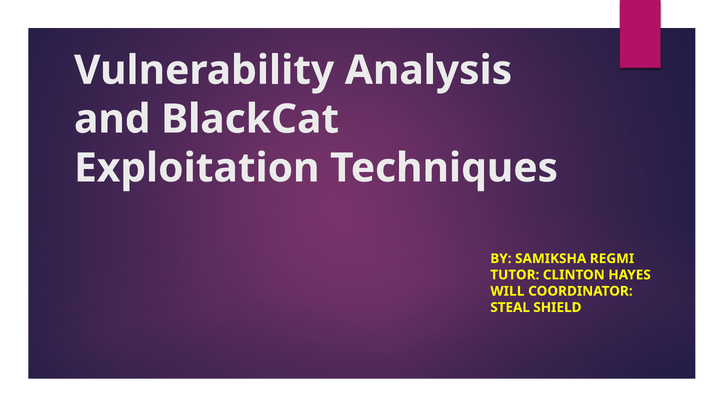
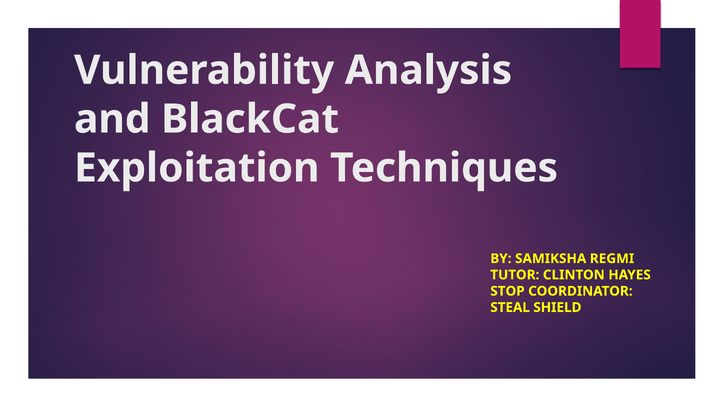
WILL: WILL -> STOP (507, 291)
